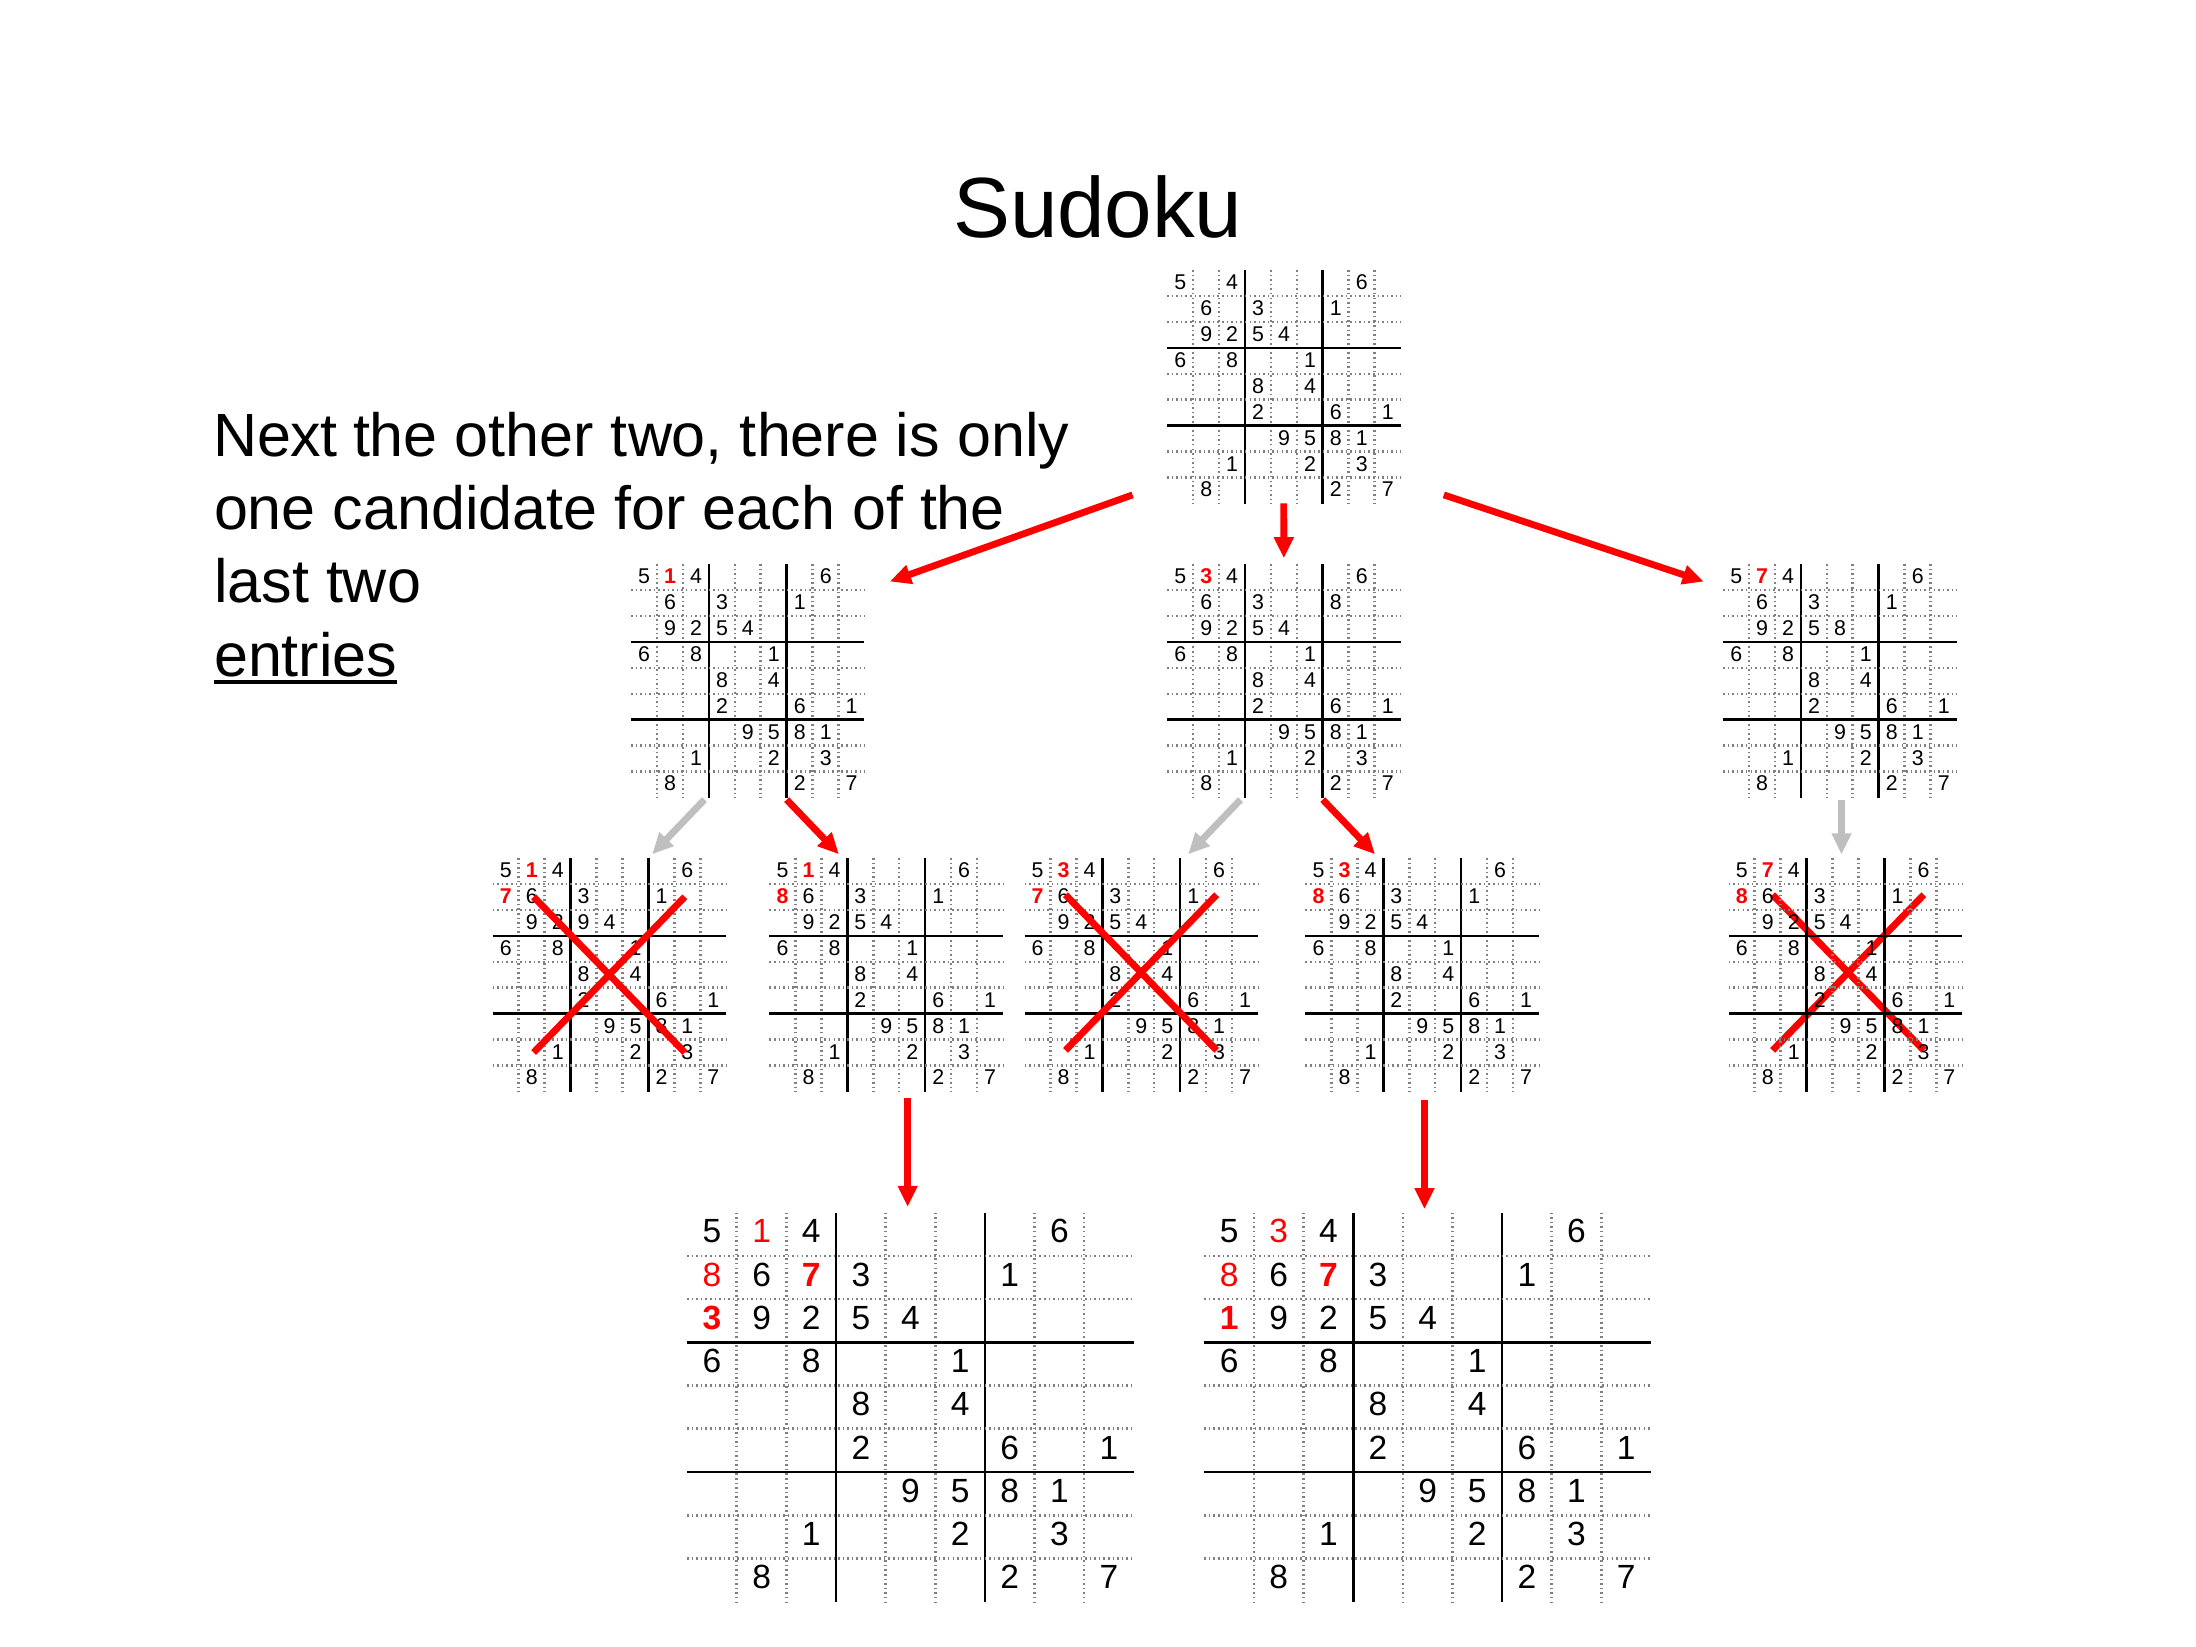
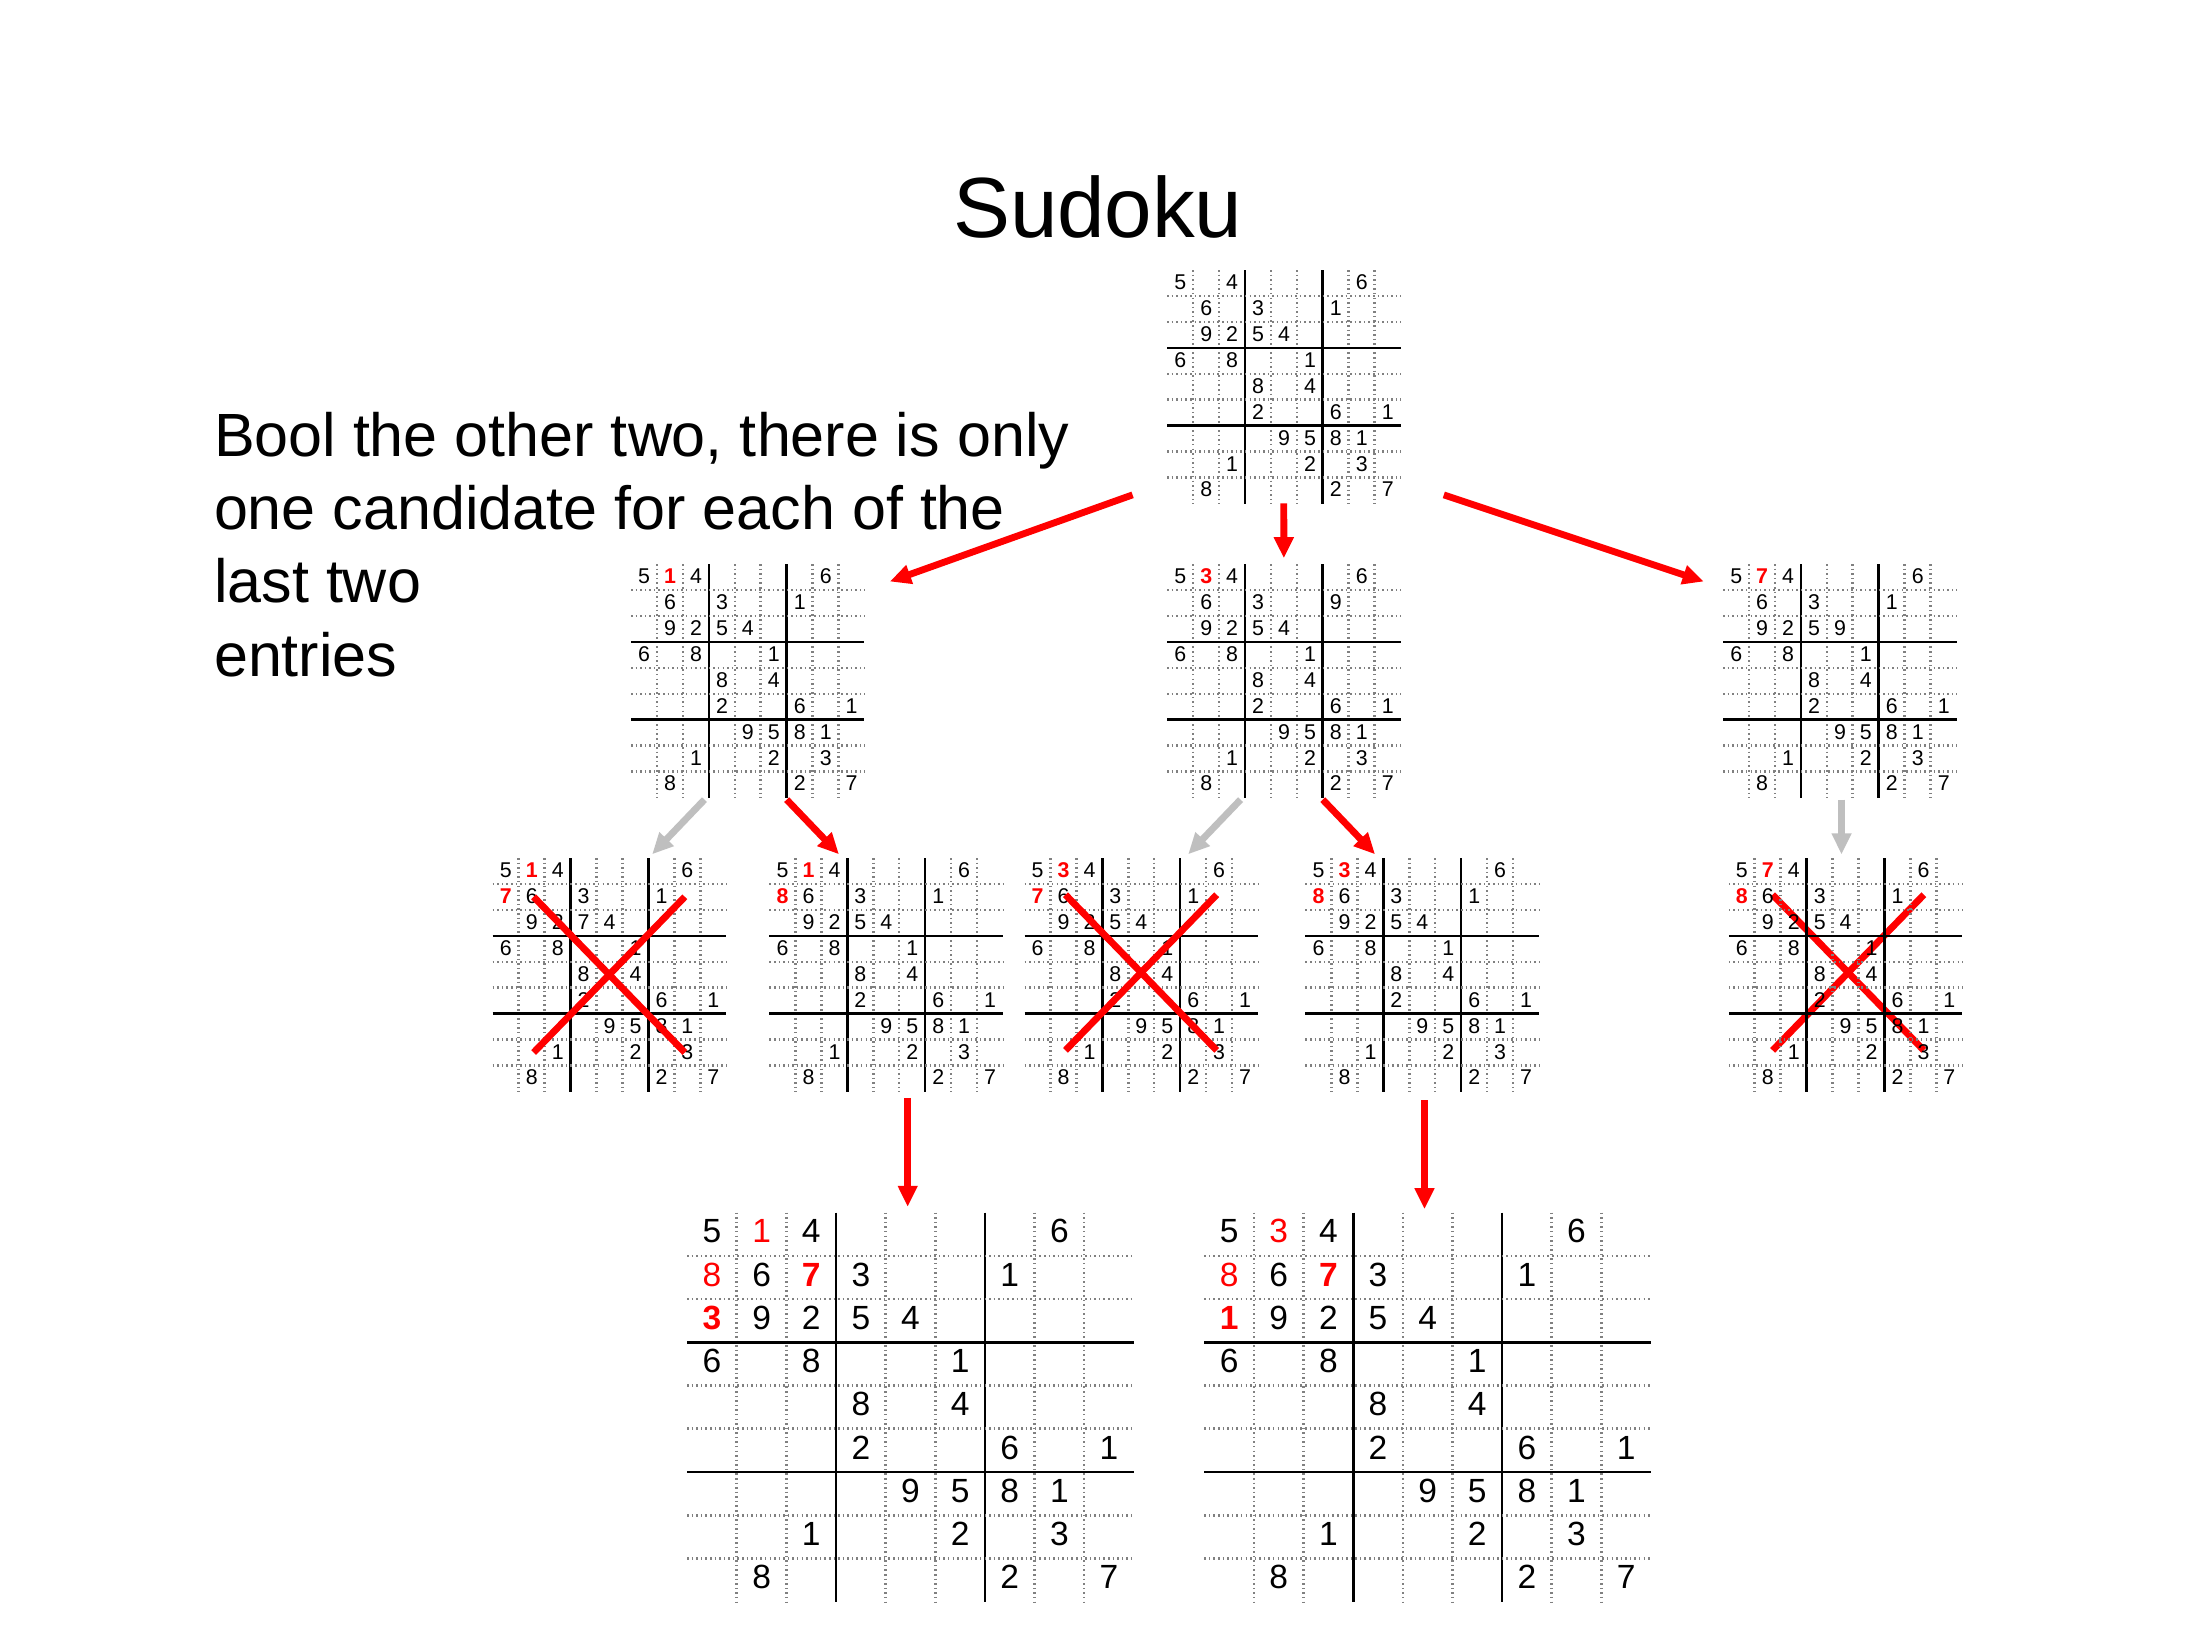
Next: Next -> Bool (275, 436)
6 3 8: 8 -> 9 (1336, 602)
2 5 8: 8 -> 9 (1840, 628)
entries underline: present -> none (306, 656)
9 2 9: 9 -> 7 (584, 922)
